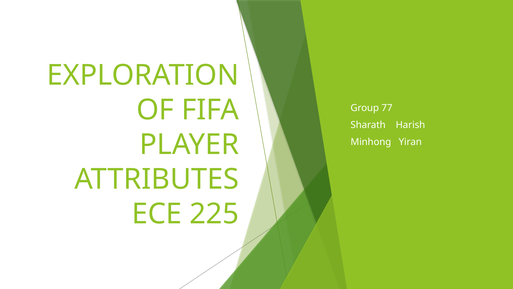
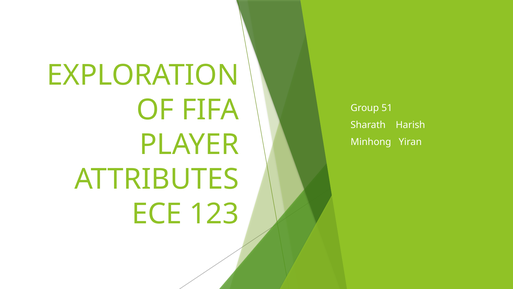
77: 77 -> 51 (387, 108)
225: 225 -> 123 (214, 214)
